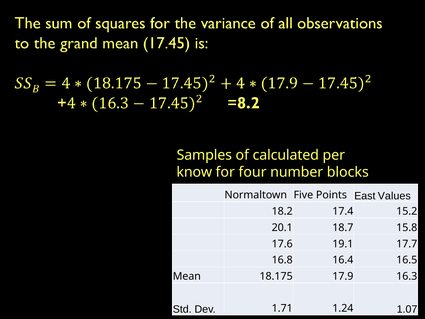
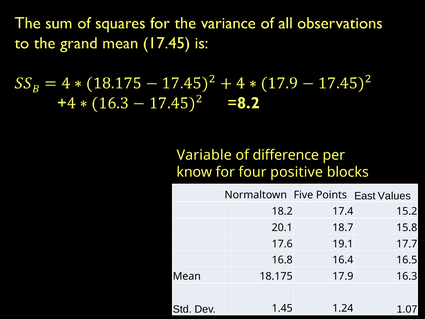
Samples: Samples -> Variable (204, 155)
calculated: calculated -> difference (286, 155)
number: number -> positive (297, 172)
1.71: 1.71 -> 1.45 (282, 308)
